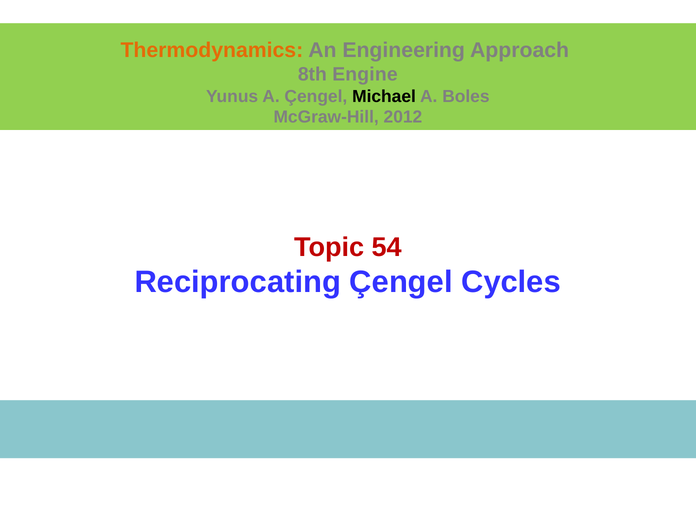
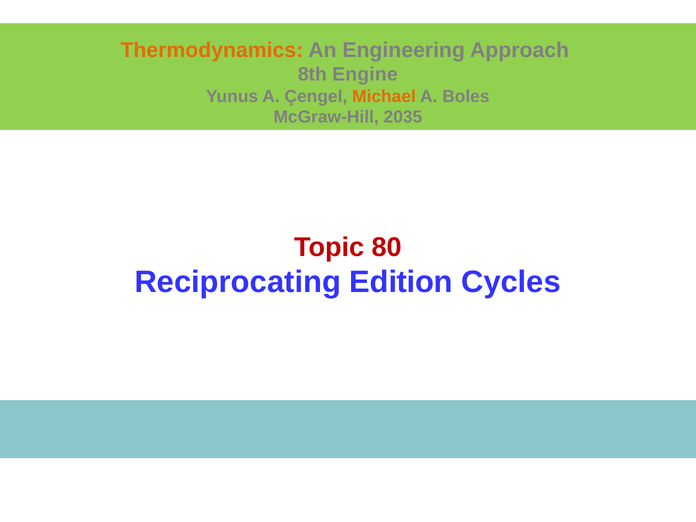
Michael colour: black -> orange (384, 96)
2012: 2012 -> 2035 (403, 117)
54: 54 -> 80 (387, 247)
Reciprocating Çengel: Çengel -> Edition (401, 282)
